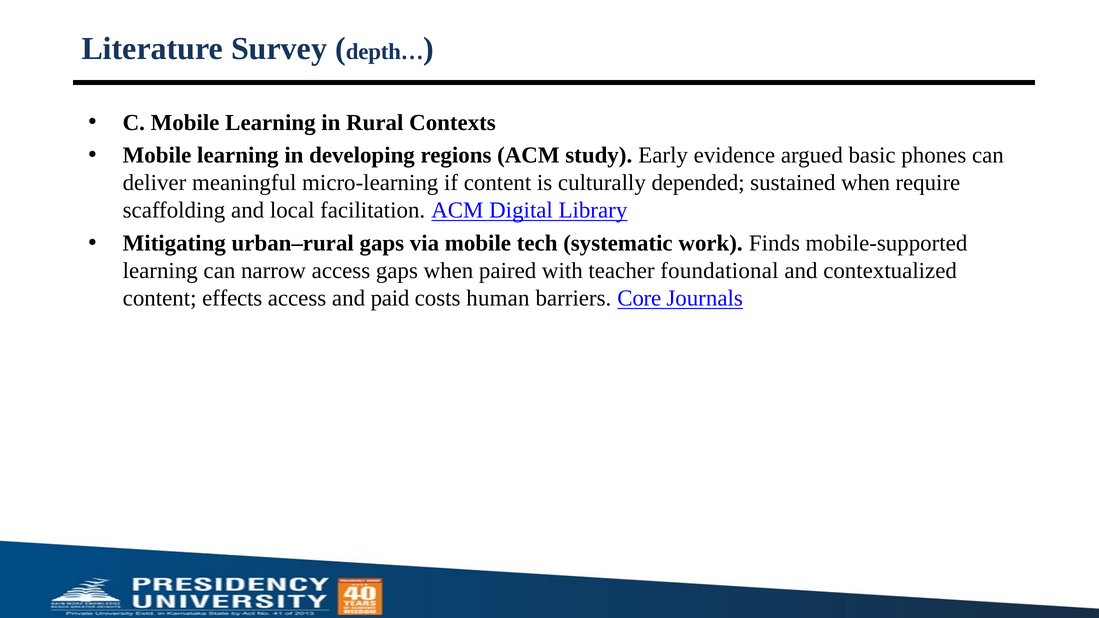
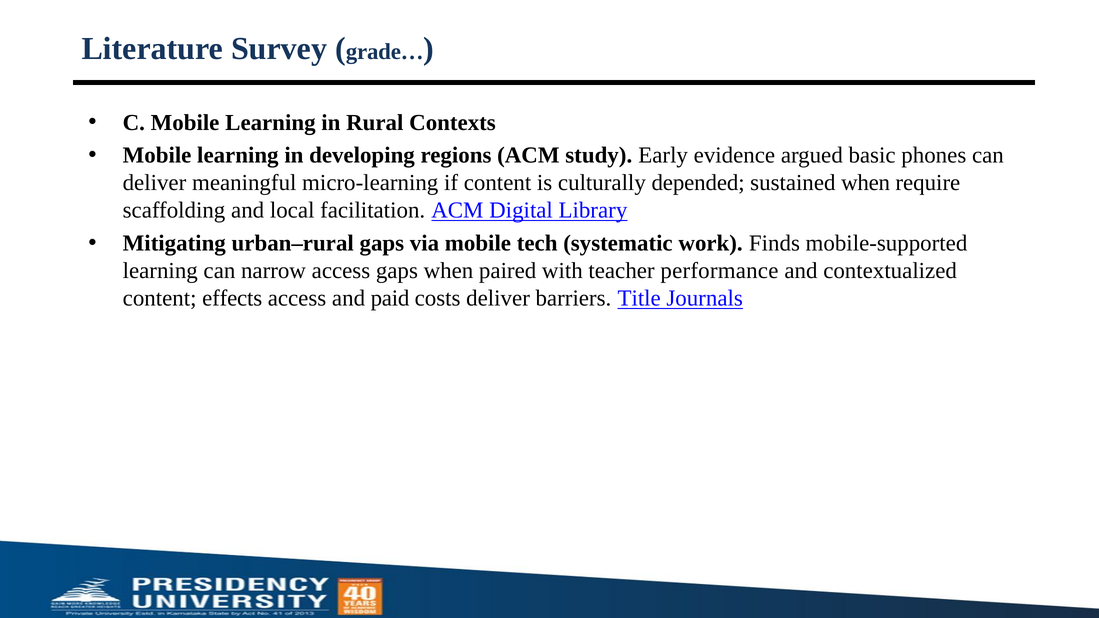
depth…: depth… -> grade… (385, 52)
foundational: foundational -> performance (719, 271)
costs human: human -> deliver (498, 298)
Core: Core -> Title (639, 298)
